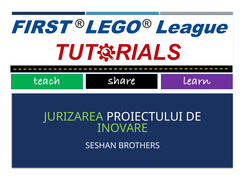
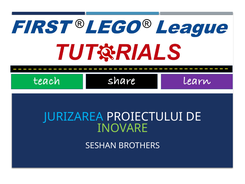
JURIZAREA colour: light green -> light blue (74, 117)
